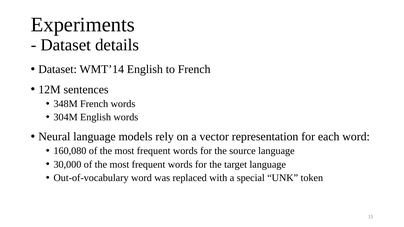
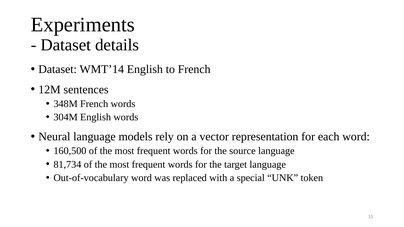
160,080: 160,080 -> 160,500 (70, 151)
30,000: 30,000 -> 81,734 (67, 165)
